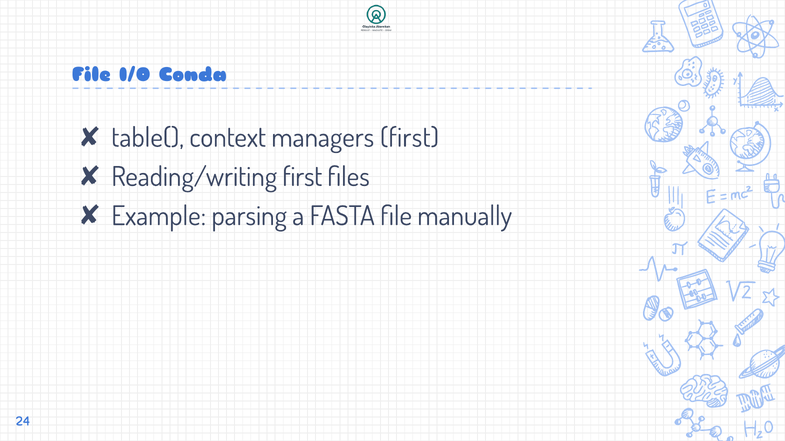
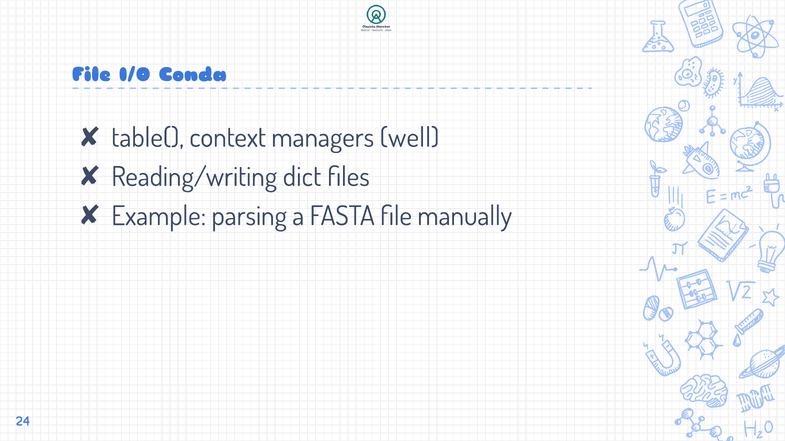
managers first: first -> well (409, 138)
Reading/writing first: first -> dict (302, 177)
